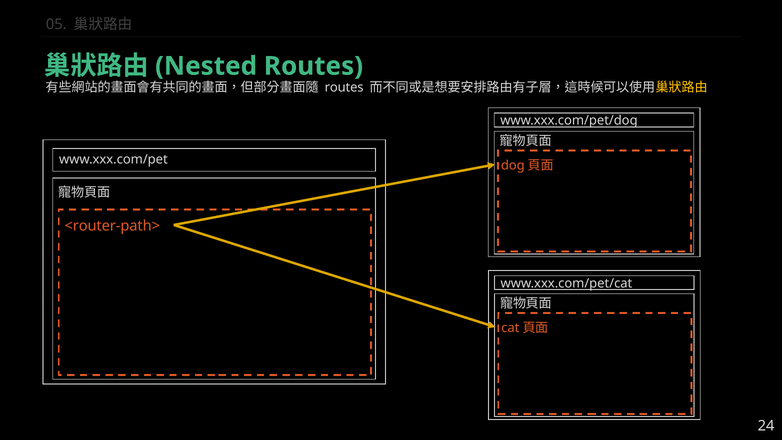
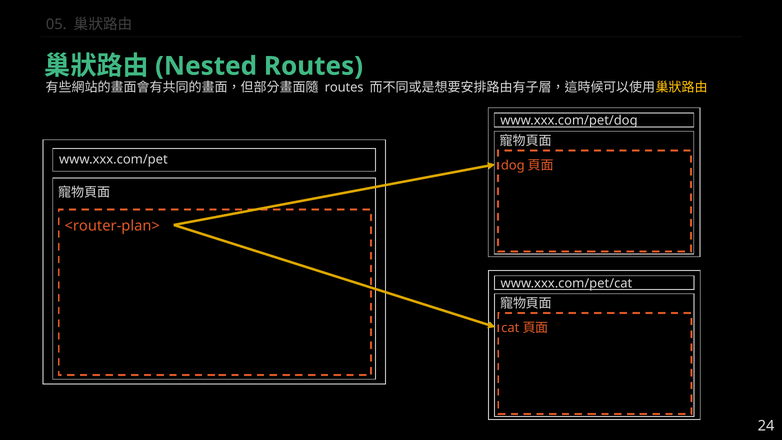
<router-path>: <router-path> -> <router-plan> (112, 226)
